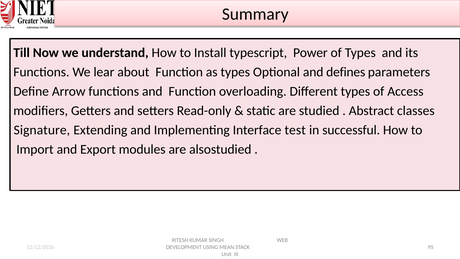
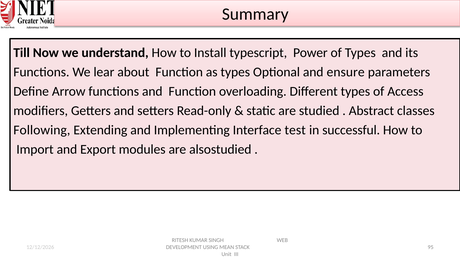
defines: defines -> ensure (346, 72)
Signature: Signature -> Following (42, 130)
